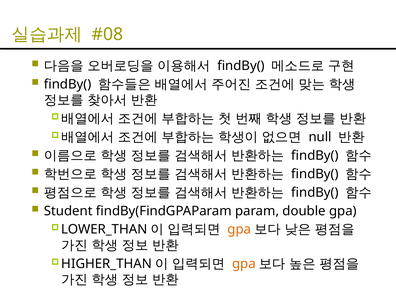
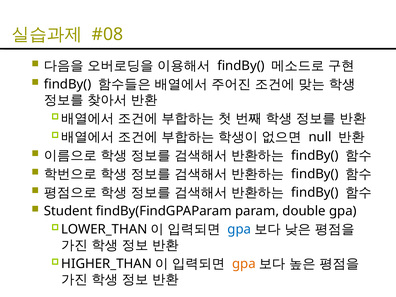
gpa colour: orange -> blue (239, 229)
